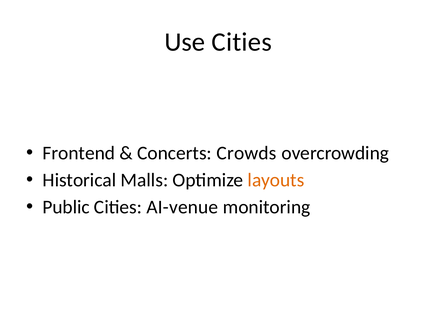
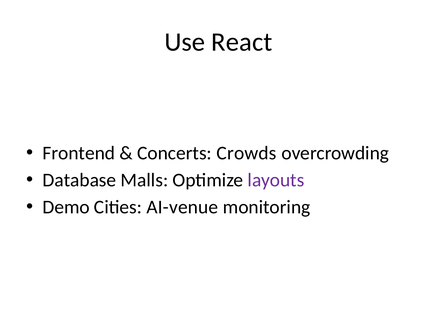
Use Cities: Cities -> React (242, 42)
Historical: Historical -> Database (79, 181)
layouts colour: orange -> purple (276, 181)
Public: Public -> Demo (66, 208)
